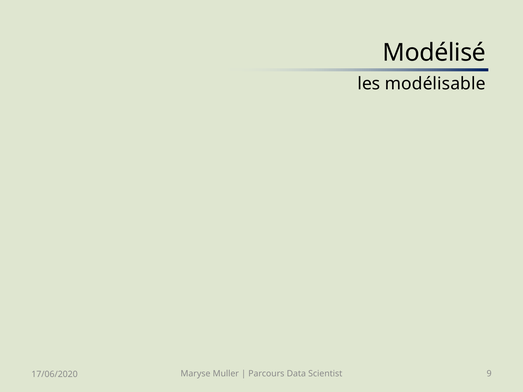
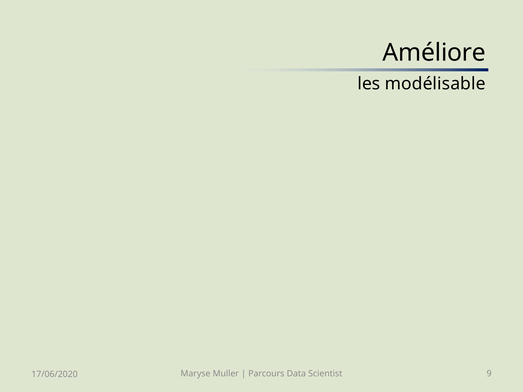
Modélisé: Modélisé -> Améliore (434, 53)
